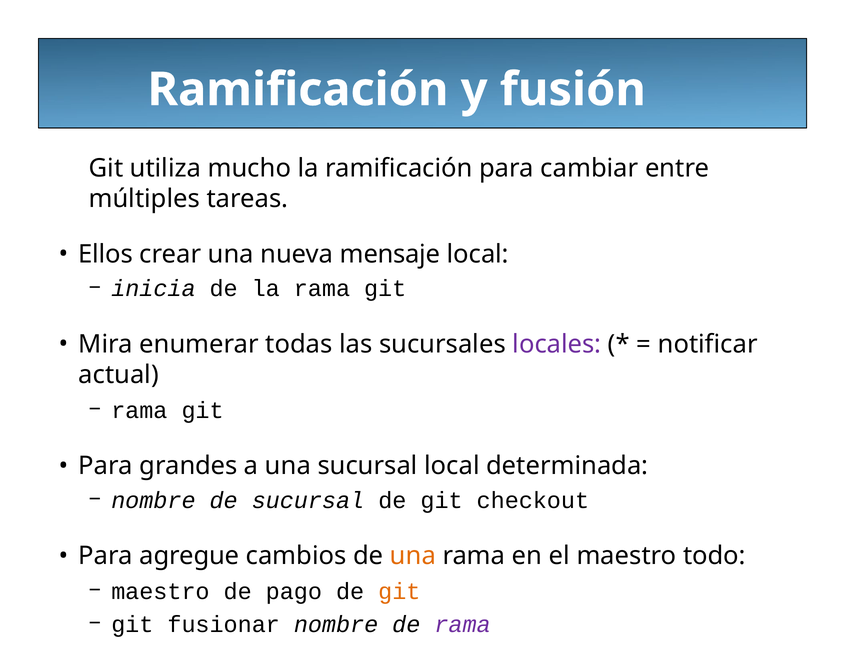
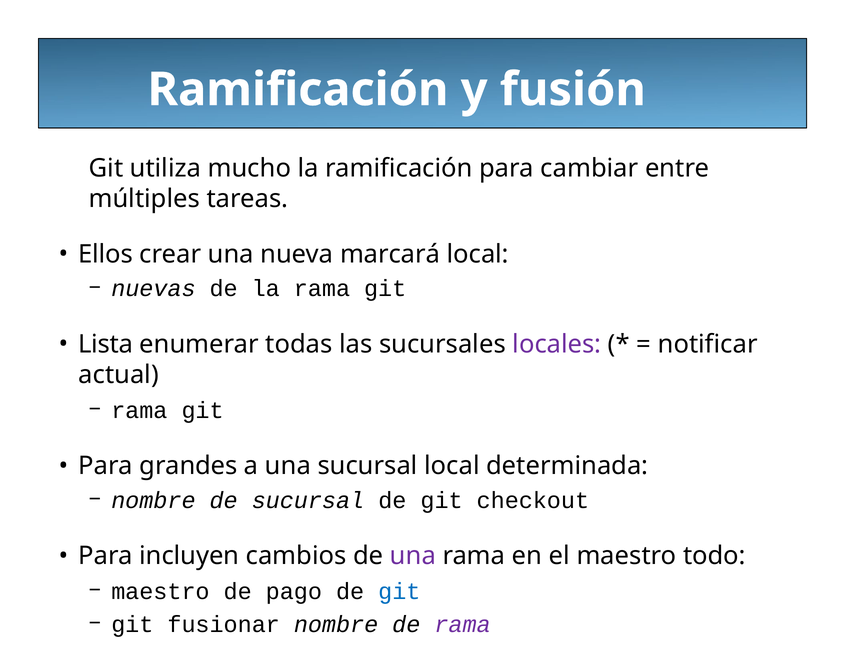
mensaje: mensaje -> marcará (390, 254)
inicia: inicia -> nuevas (153, 288)
Mira: Mira -> Lista (106, 344)
agregue: agregue -> incluyen (189, 556)
una colour: orange -> purple (413, 556)
git colour: orange -> blue (399, 591)
